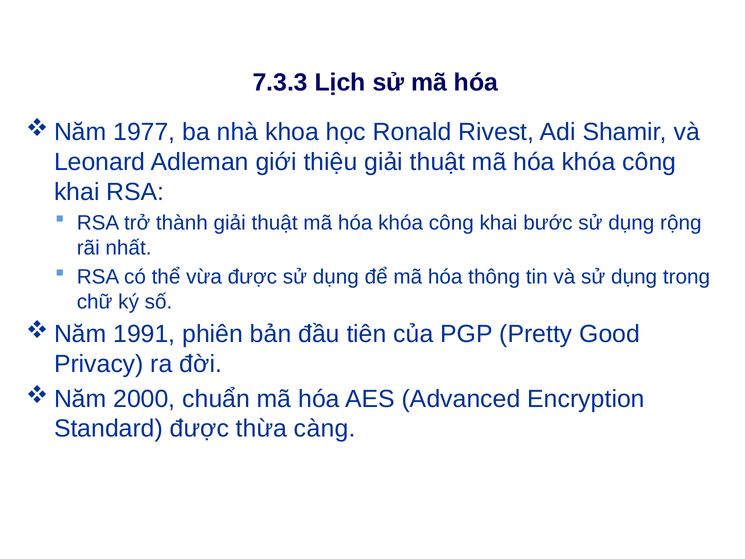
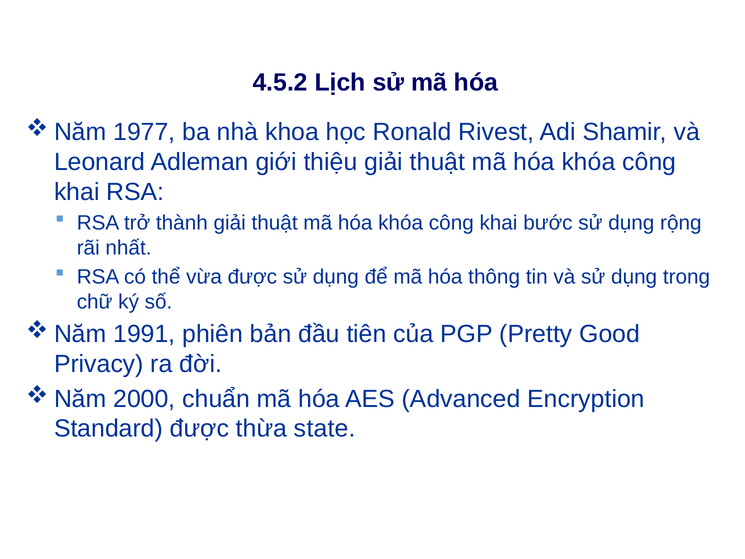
7.3.3: 7.3.3 -> 4.5.2 (280, 82)
càng: càng -> state (325, 428)
